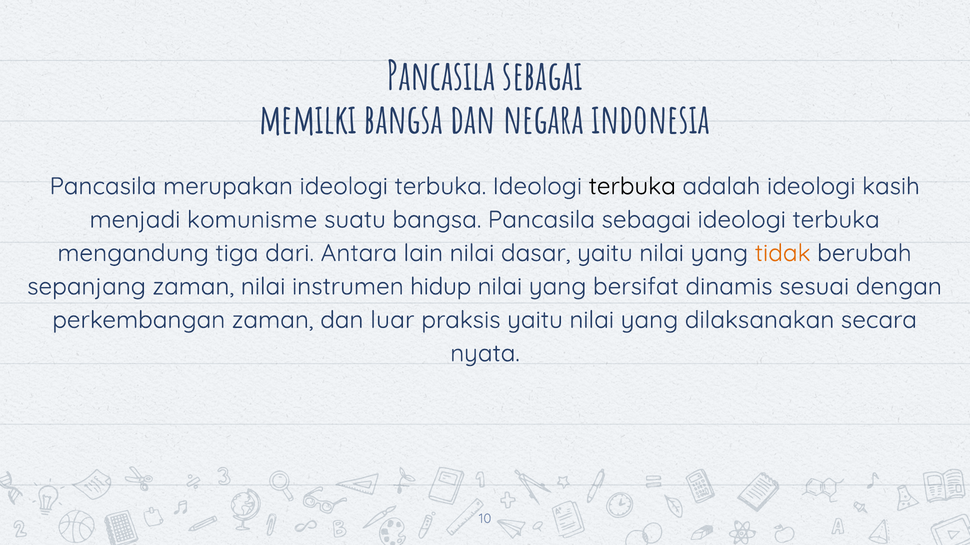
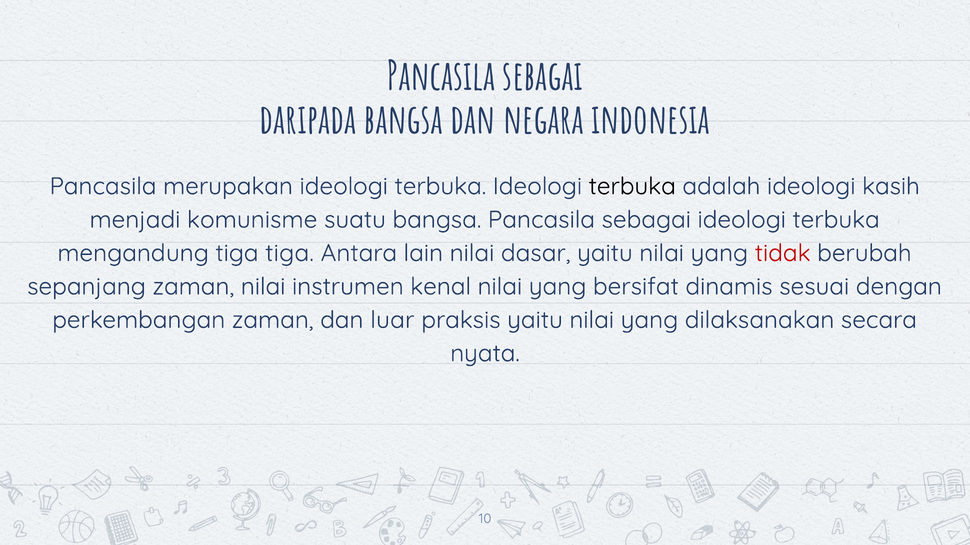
memilki: memilki -> daripada (308, 121)
tiga dari: dari -> tiga (289, 253)
tidak colour: orange -> red (783, 253)
hidup: hidup -> kenal (441, 287)
